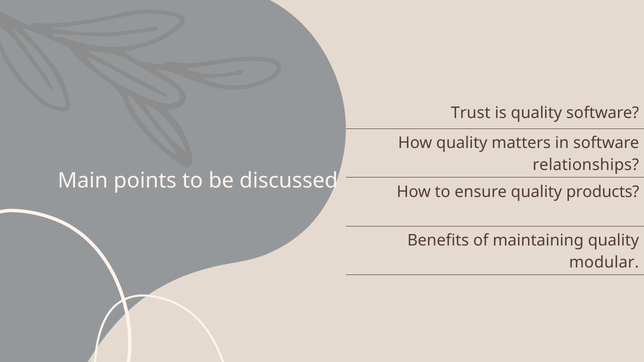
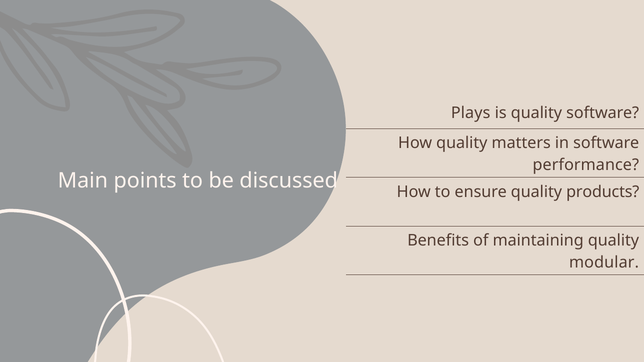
Trust: Trust -> Plays (471, 113)
relationships: relationships -> performance (586, 165)
